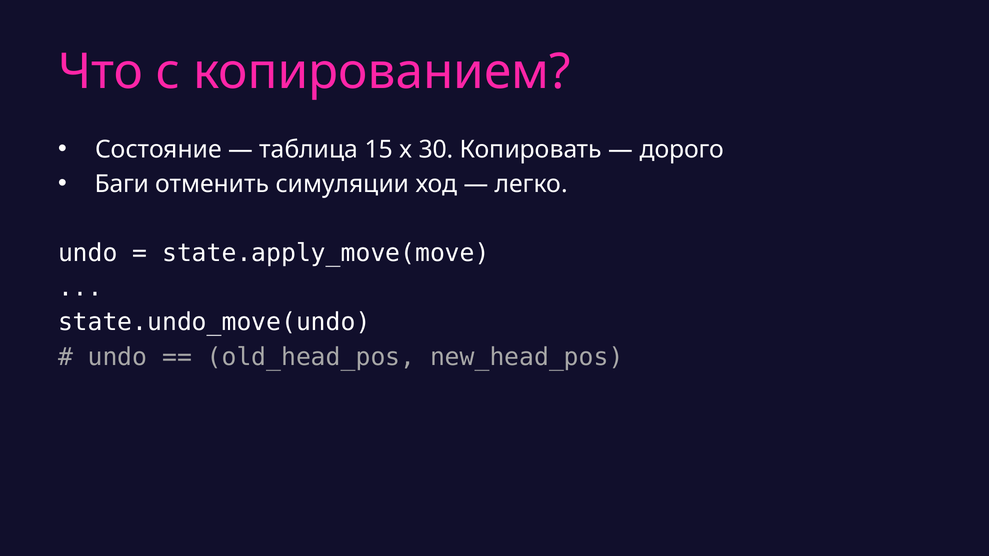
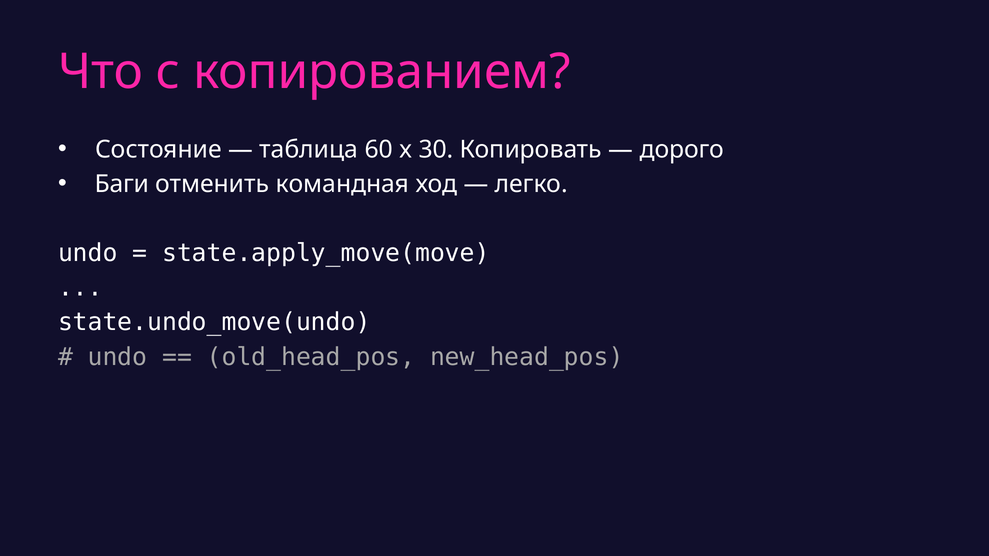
15: 15 -> 60 (379, 149)
симуляции: симуляции -> командная (342, 184)
